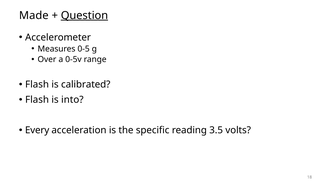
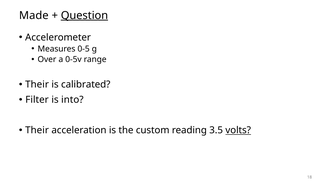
Flash: Flash -> Their (37, 85)
Flash: Flash -> Filter (37, 100)
Every: Every -> Their (37, 130)
specific: specific -> custom (153, 130)
volts underline: none -> present (238, 130)
